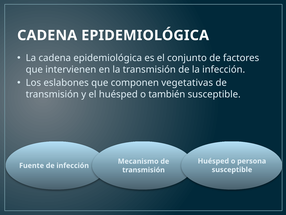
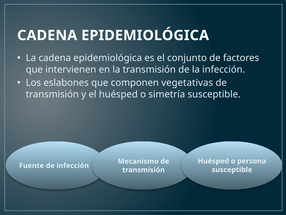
también: también -> simetría (167, 94)
